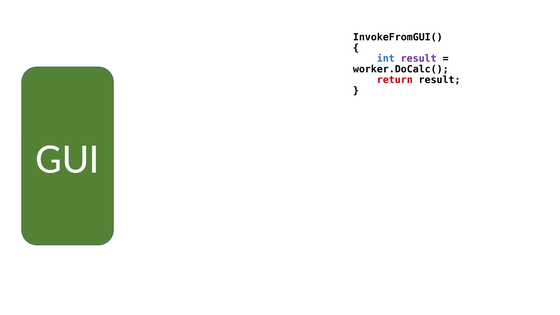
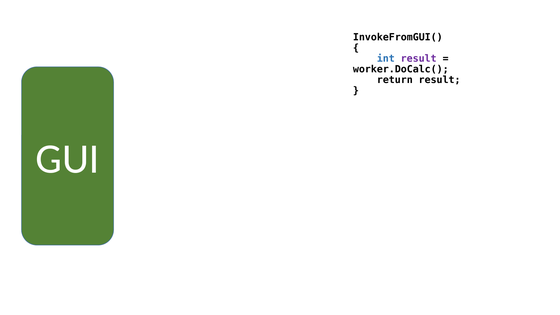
return colour: red -> black (395, 80)
